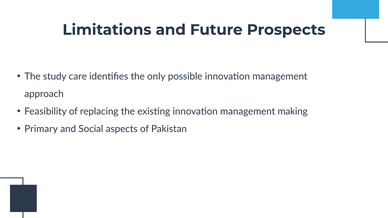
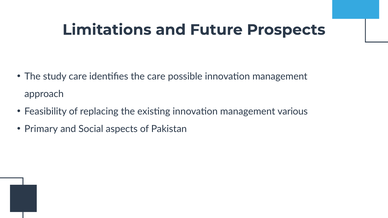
the only: only -> care (156, 77)
making: making -> various (293, 112)
